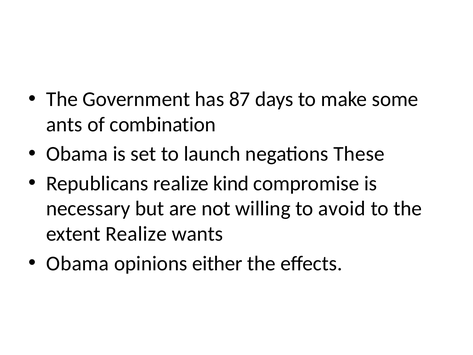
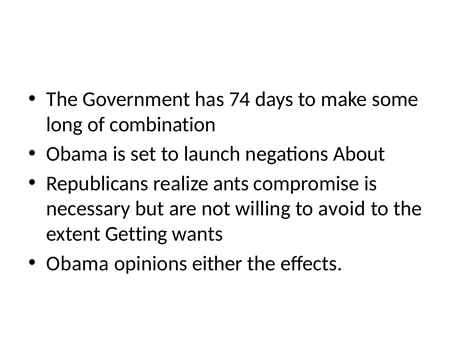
87: 87 -> 74 (240, 99)
ants: ants -> long (64, 124)
These: These -> About (359, 154)
kind: kind -> ants (231, 183)
extent Realize: Realize -> Getting (136, 234)
